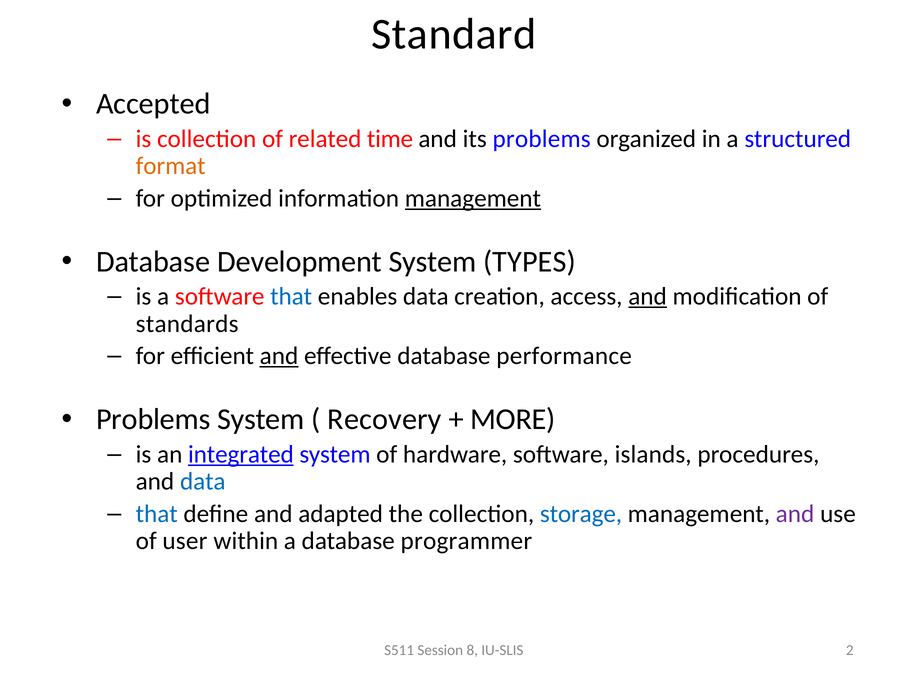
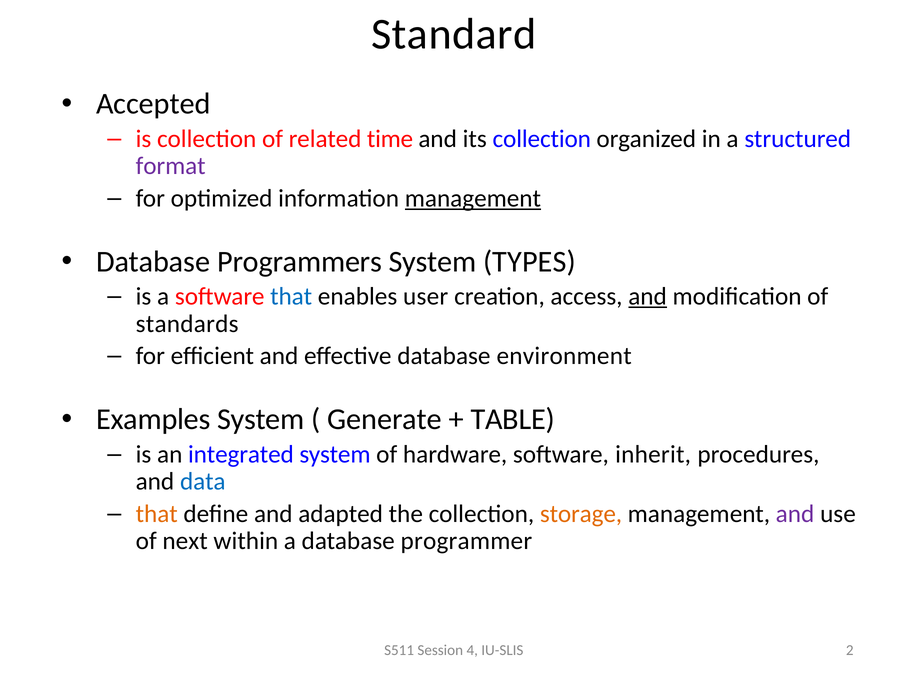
its problems: problems -> collection (542, 139)
format colour: orange -> purple (171, 166)
Development: Development -> Programmers (300, 262)
enables data: data -> user (426, 297)
and underline: present -> none (279, 356)
performance: performance -> environment (564, 356)
Problems: Problems -> Examples (153, 419)
Recovery: Recovery -> Generate (385, 419)
MORE: MORE -> TABLE (513, 419)
integrated underline: present -> none (241, 454)
islands: islands -> inherit (653, 454)
that colour: blue -> orange (157, 514)
storage colour: blue -> orange (581, 514)
user: user -> next (185, 541)
8: 8 -> 4 (472, 650)
